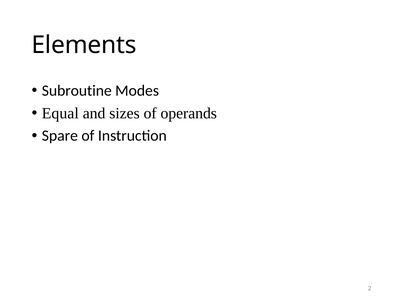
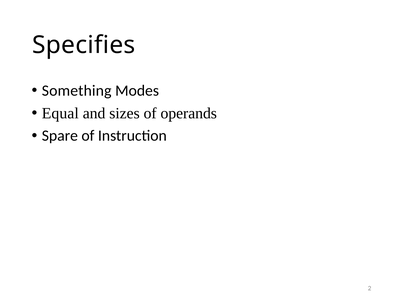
Elements: Elements -> Specifies (84, 45)
Subroutine: Subroutine -> Something (77, 91)
